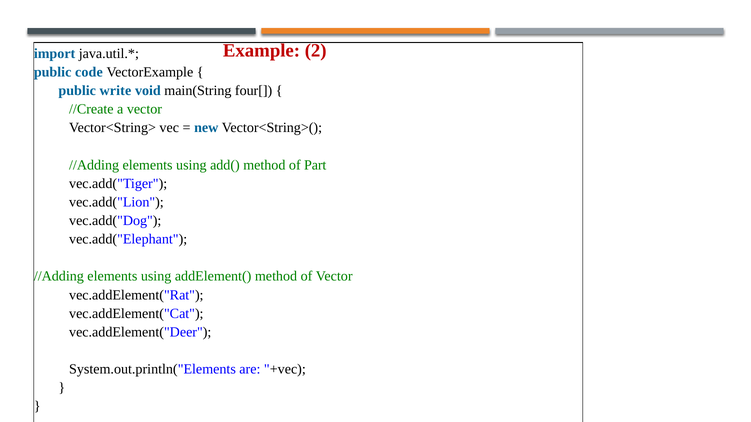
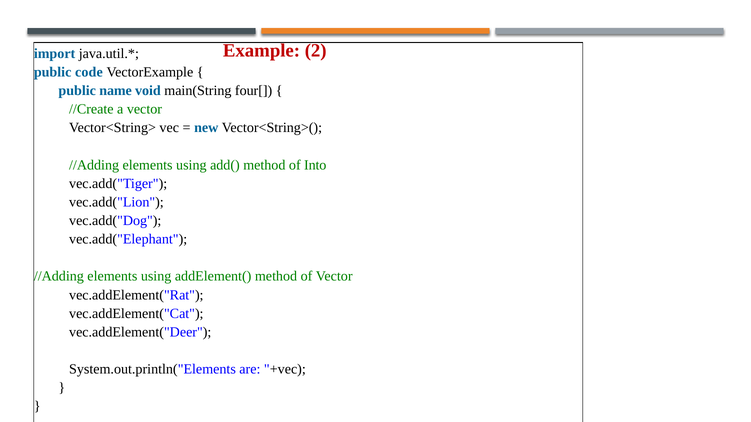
write: write -> name (116, 91)
Part: Part -> Into (315, 165)
